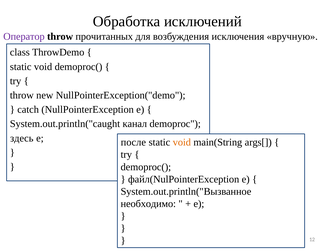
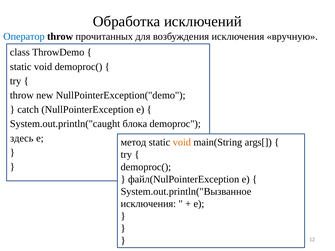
Оператор colour: purple -> blue (24, 37)
канал: канал -> блока (135, 124)
после: после -> метод (133, 142)
необходимо: необходимо -> исключения (148, 204)
